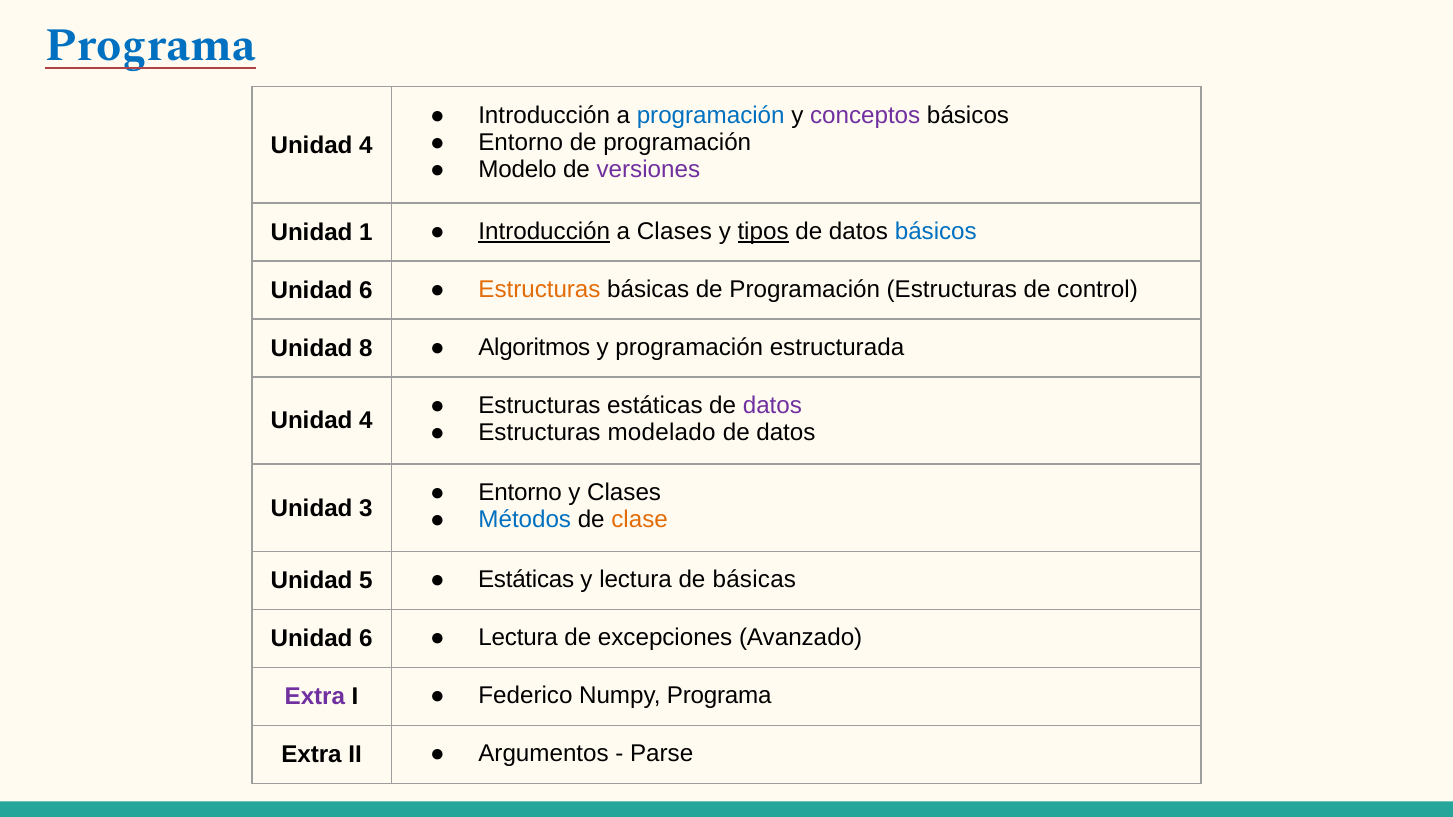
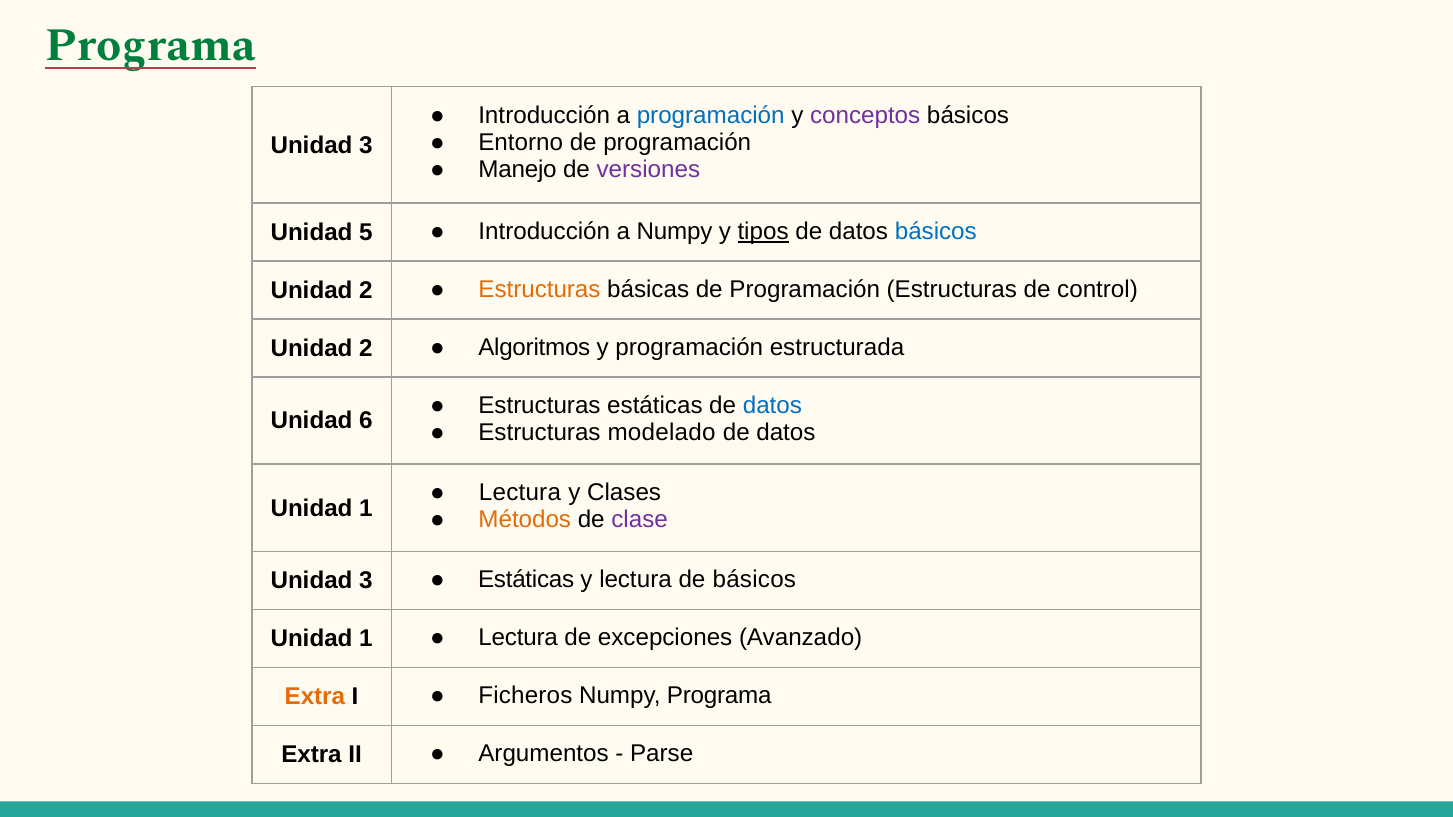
Programa colour: blue -> green (150, 46)
4: 4 -> 3 (366, 145)
Modelo: Modelo -> Manejo (518, 170)
1: 1 -> 5 (366, 232)
Introducción underline: present -> none (544, 231)
a Clases: Clases -> Numpy (675, 231)
6: 6 -> 2 (366, 291)
8: 8 -> 2 (366, 349)
datos colour: purple -> blue (772, 406)
4: 4 -> 6 (366, 421)
Entorno: Entorno -> Lectura (520, 493)
3: 3 -> 1 (366, 508)
Métodos colour: blue -> orange (525, 520)
clase colour: orange -> purple (640, 520)
5: 5 -> 3 (366, 581)
de básicas: básicas -> básicos (754, 580)
6: 6 -> 1 (366, 639)
Extra colour: purple -> orange (315, 697)
Federico: Federico -> Ficheros (525, 696)
